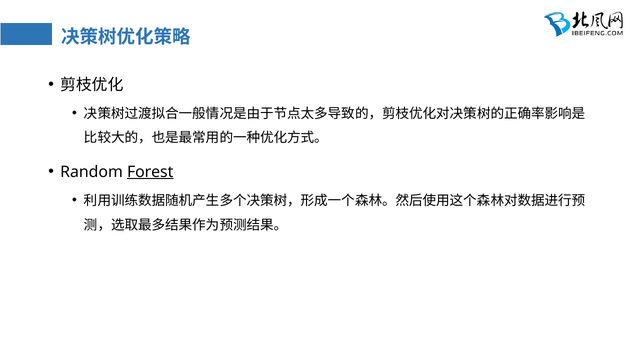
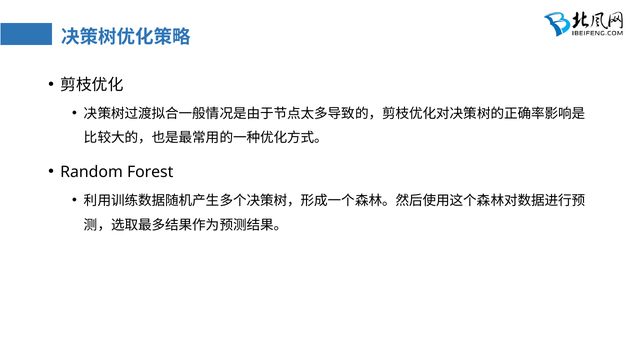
Forest underline: present -> none (150, 172)
